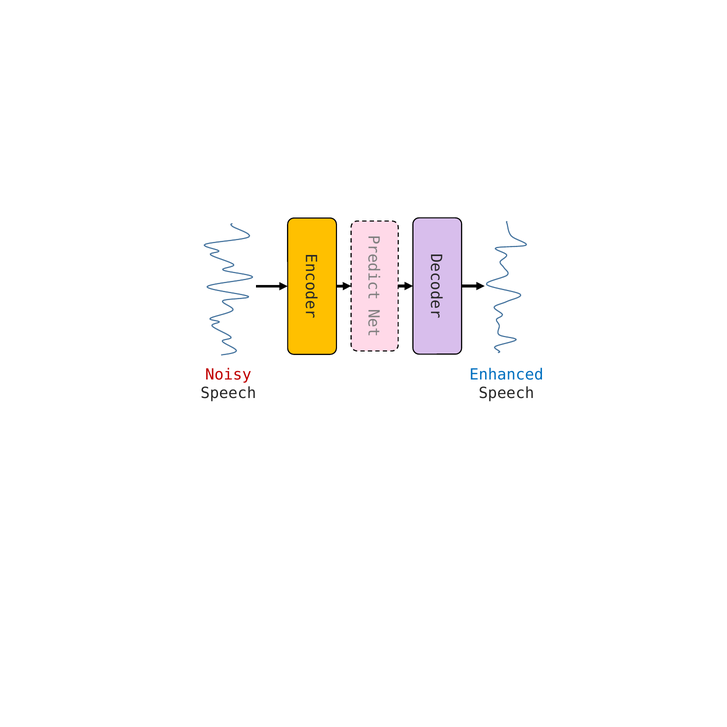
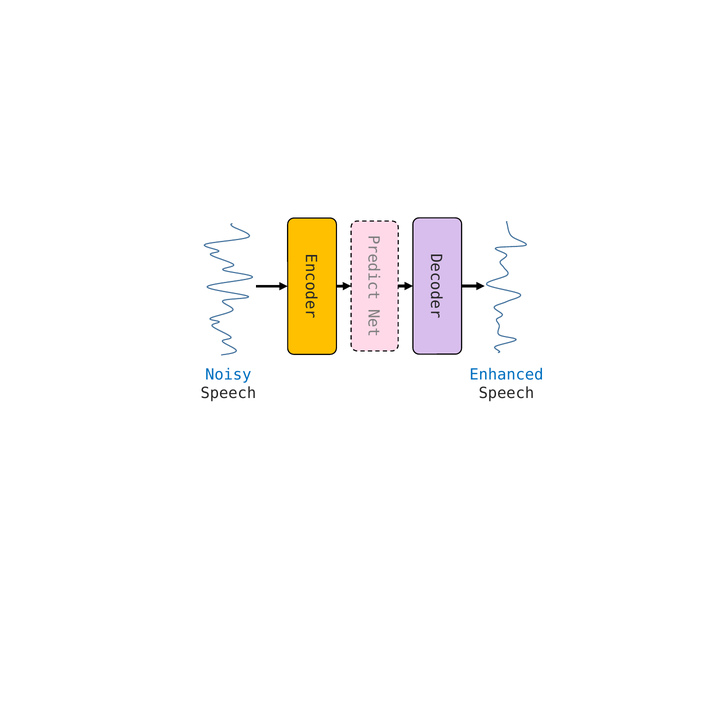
Noisy colour: red -> blue (228, 375)
